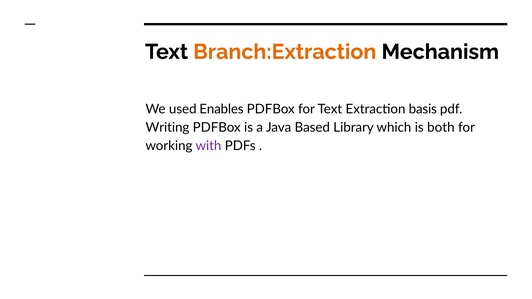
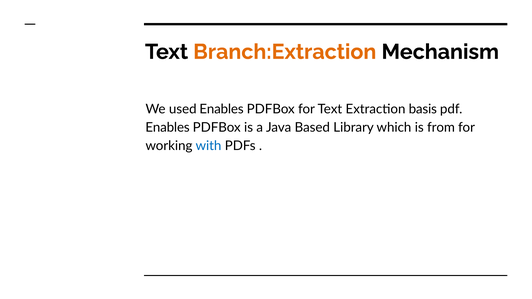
Writing: Writing -> Enables (168, 128)
both: both -> from (441, 128)
with colour: purple -> blue (209, 146)
